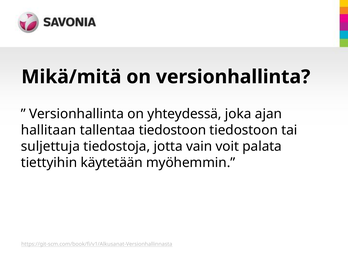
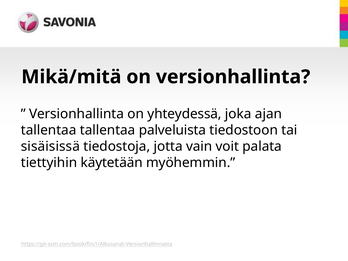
hallitaan: hallitaan -> tallentaa (49, 130)
tallentaa tiedostoon: tiedostoon -> palveluista (172, 130)
suljettuja: suljettuja -> sisäisissä (50, 146)
